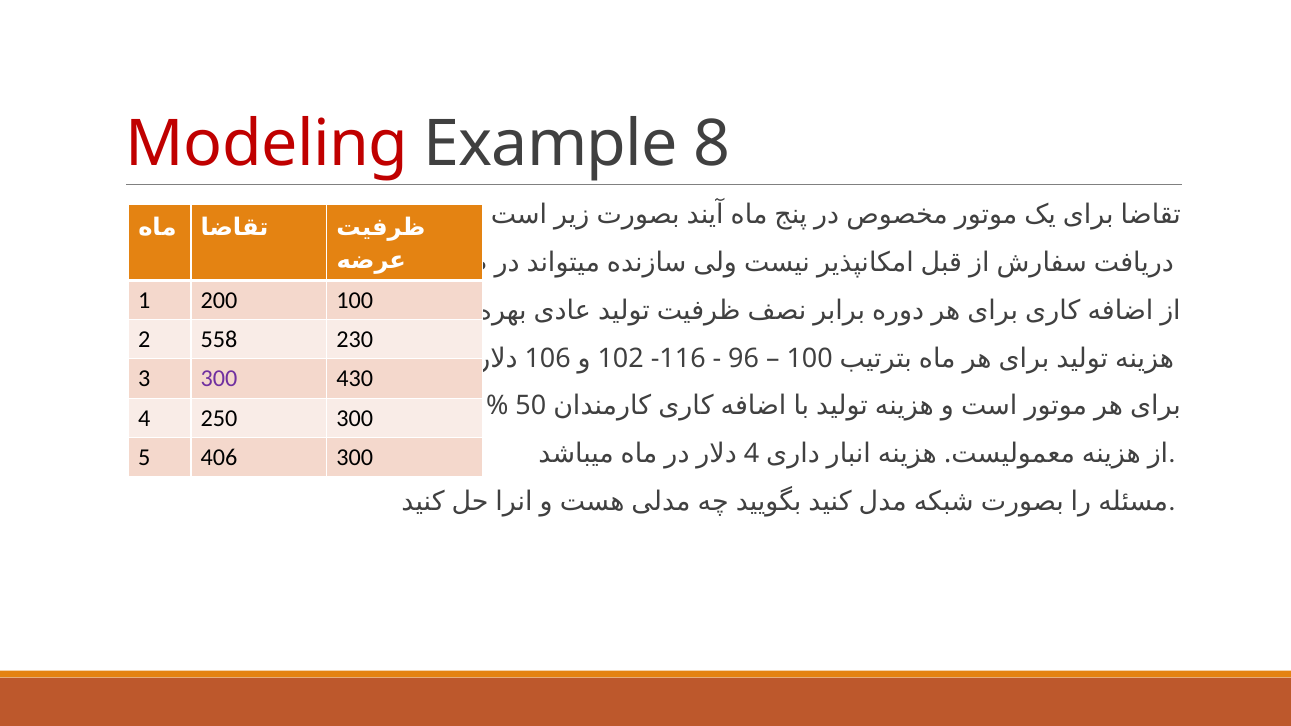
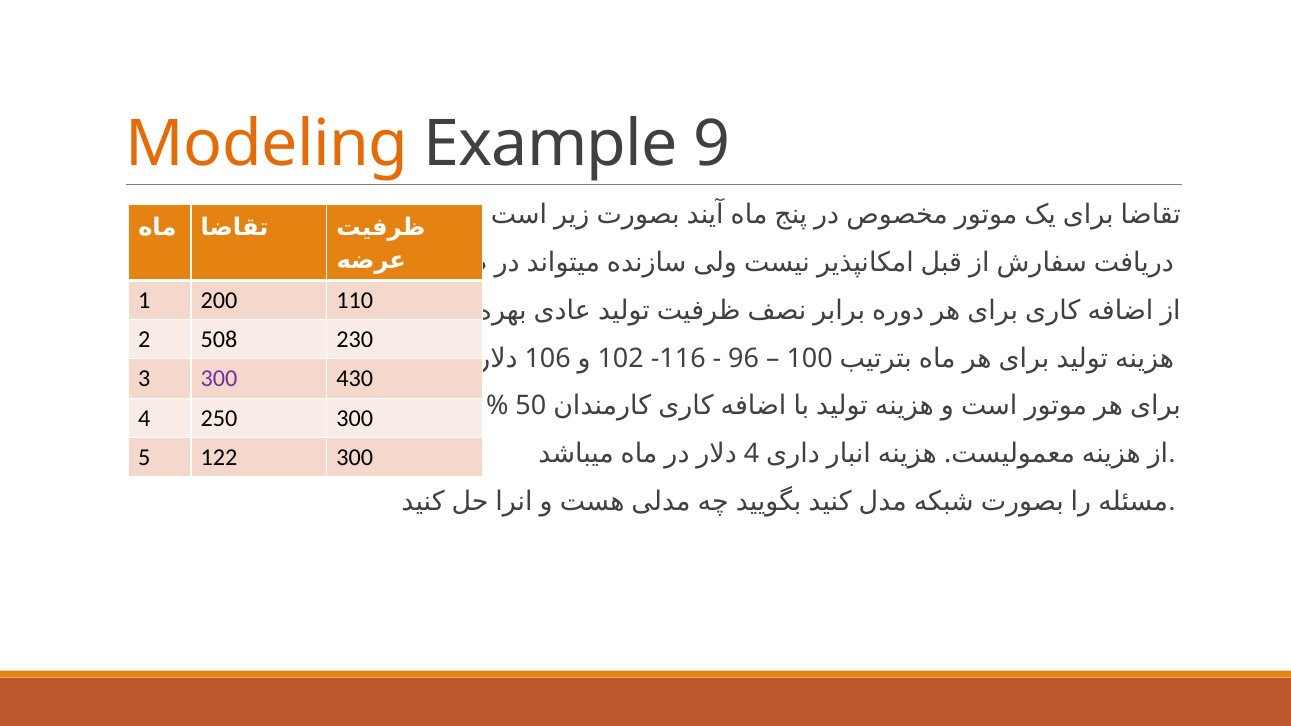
Modeling colour: red -> orange (267, 145)
8: 8 -> 9 (712, 145)
200 100: 100 -> 110 (355, 300)
558: 558 -> 508 (219, 340)
406: 406 -> 122 (219, 457)
